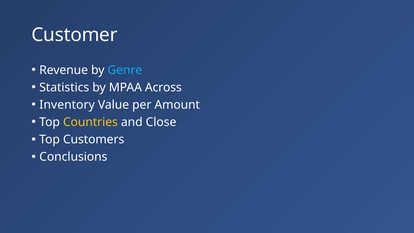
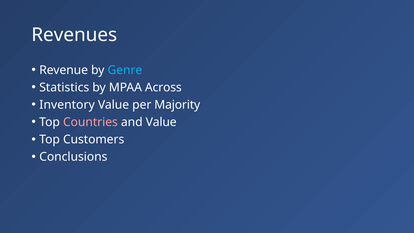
Customer: Customer -> Revenues (74, 35)
Amount: Amount -> Majority (177, 105)
Countries colour: yellow -> pink (90, 122)
and Close: Close -> Value (161, 122)
